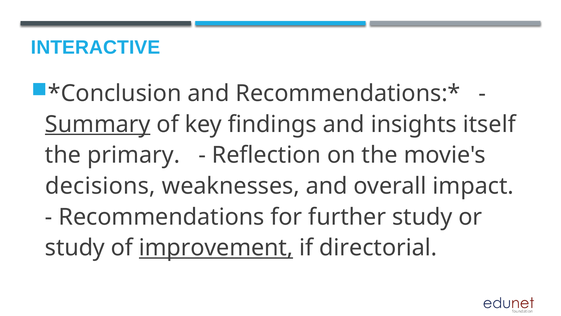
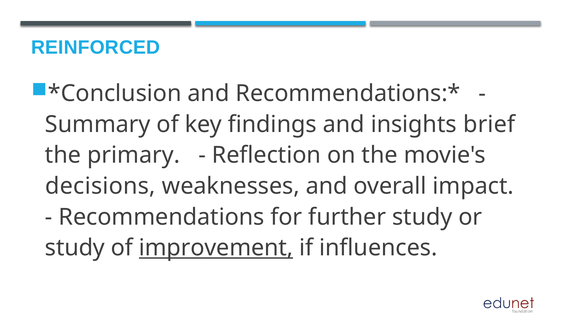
INTERACTIVE: INTERACTIVE -> REINFORCED (96, 47)
Summary underline: present -> none (98, 124)
itself: itself -> brief (489, 124)
directorial: directorial -> influences (378, 248)
